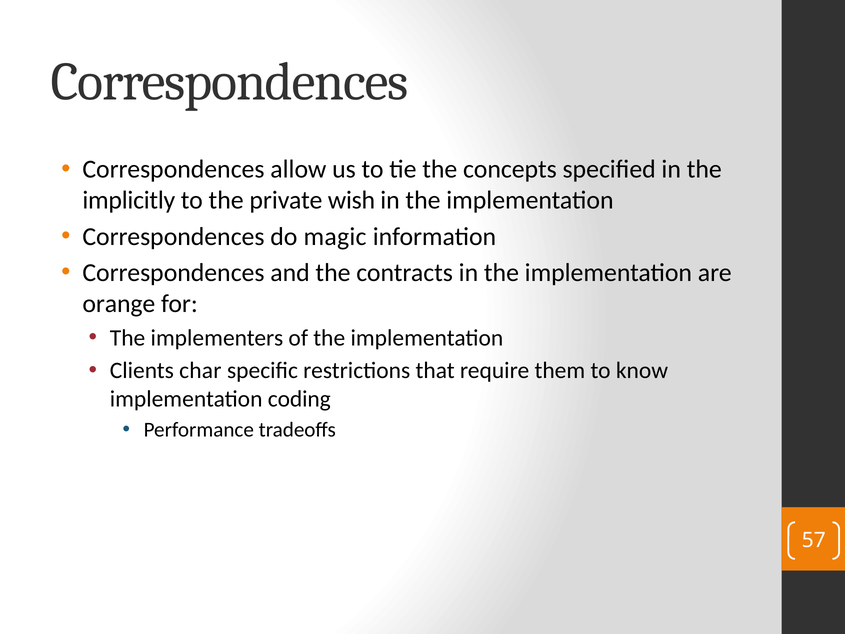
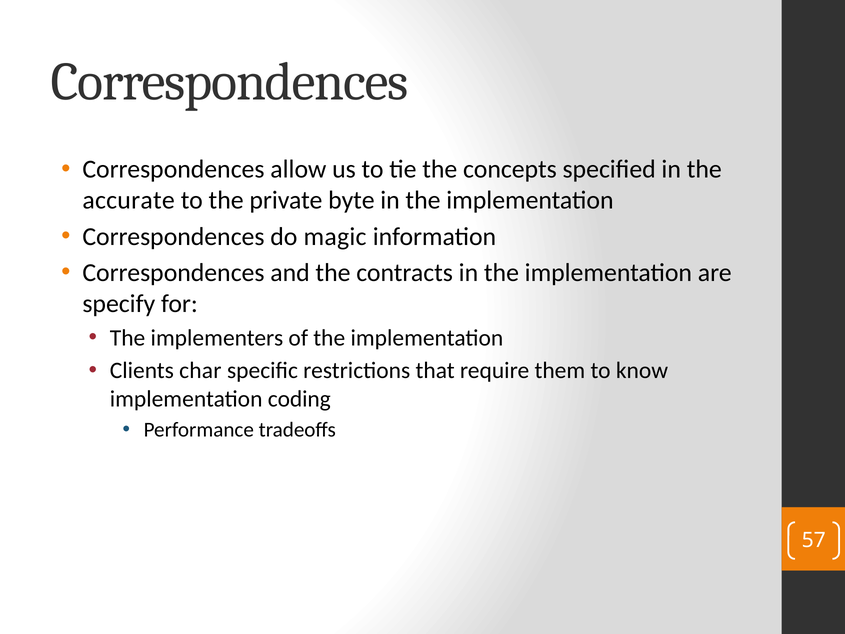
implicitly: implicitly -> accurate (129, 200)
wish: wish -> byte (351, 200)
orange: orange -> specify (119, 304)
